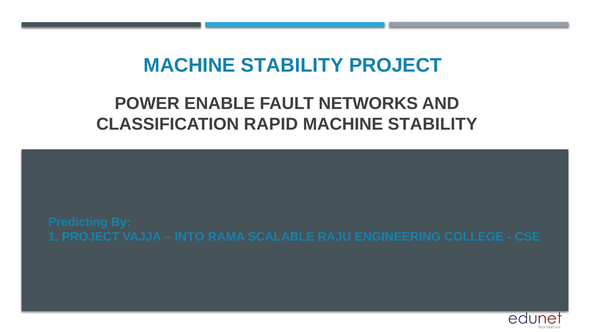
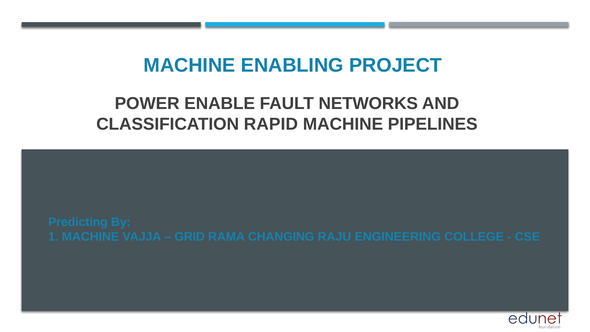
STABILITY: STABILITY -> ENABLING (292, 65)
STABILITY: STABILITY -> PIPELINES (433, 124)
1 PROJECT: PROJECT -> MACHINE (90, 237)
INTO: INTO -> GRID (190, 237)
SCALABLE: SCALABLE -> CHANGING (281, 237)
